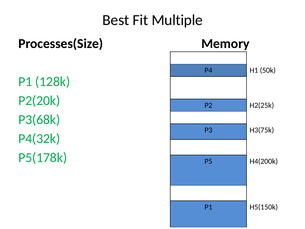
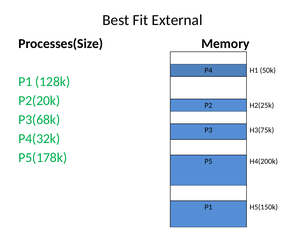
Multiple: Multiple -> External (177, 20)
